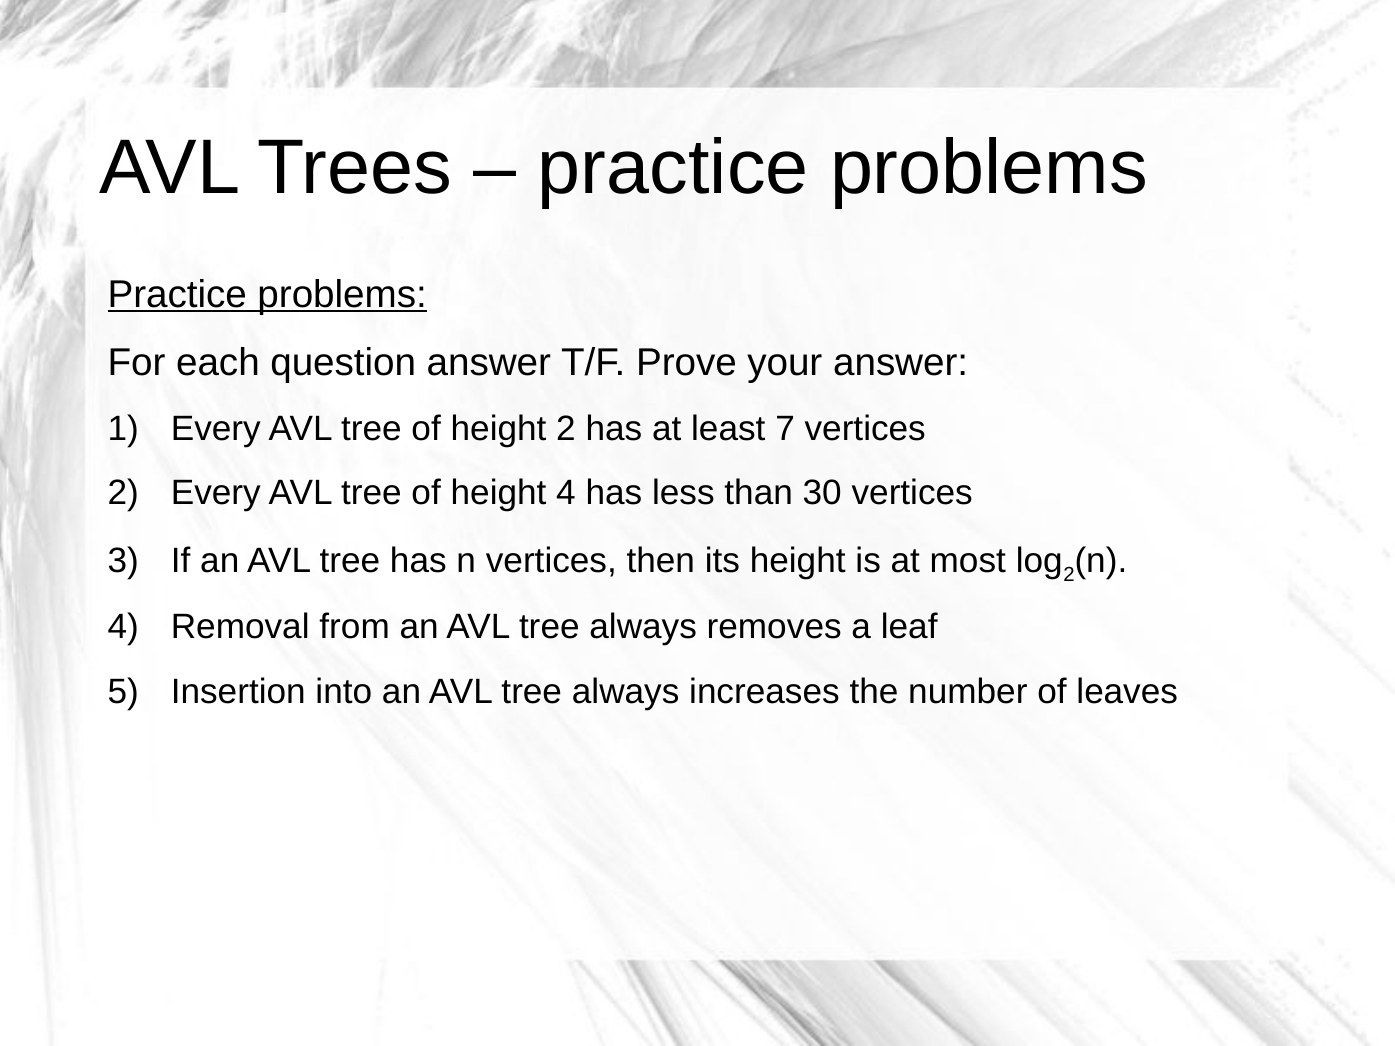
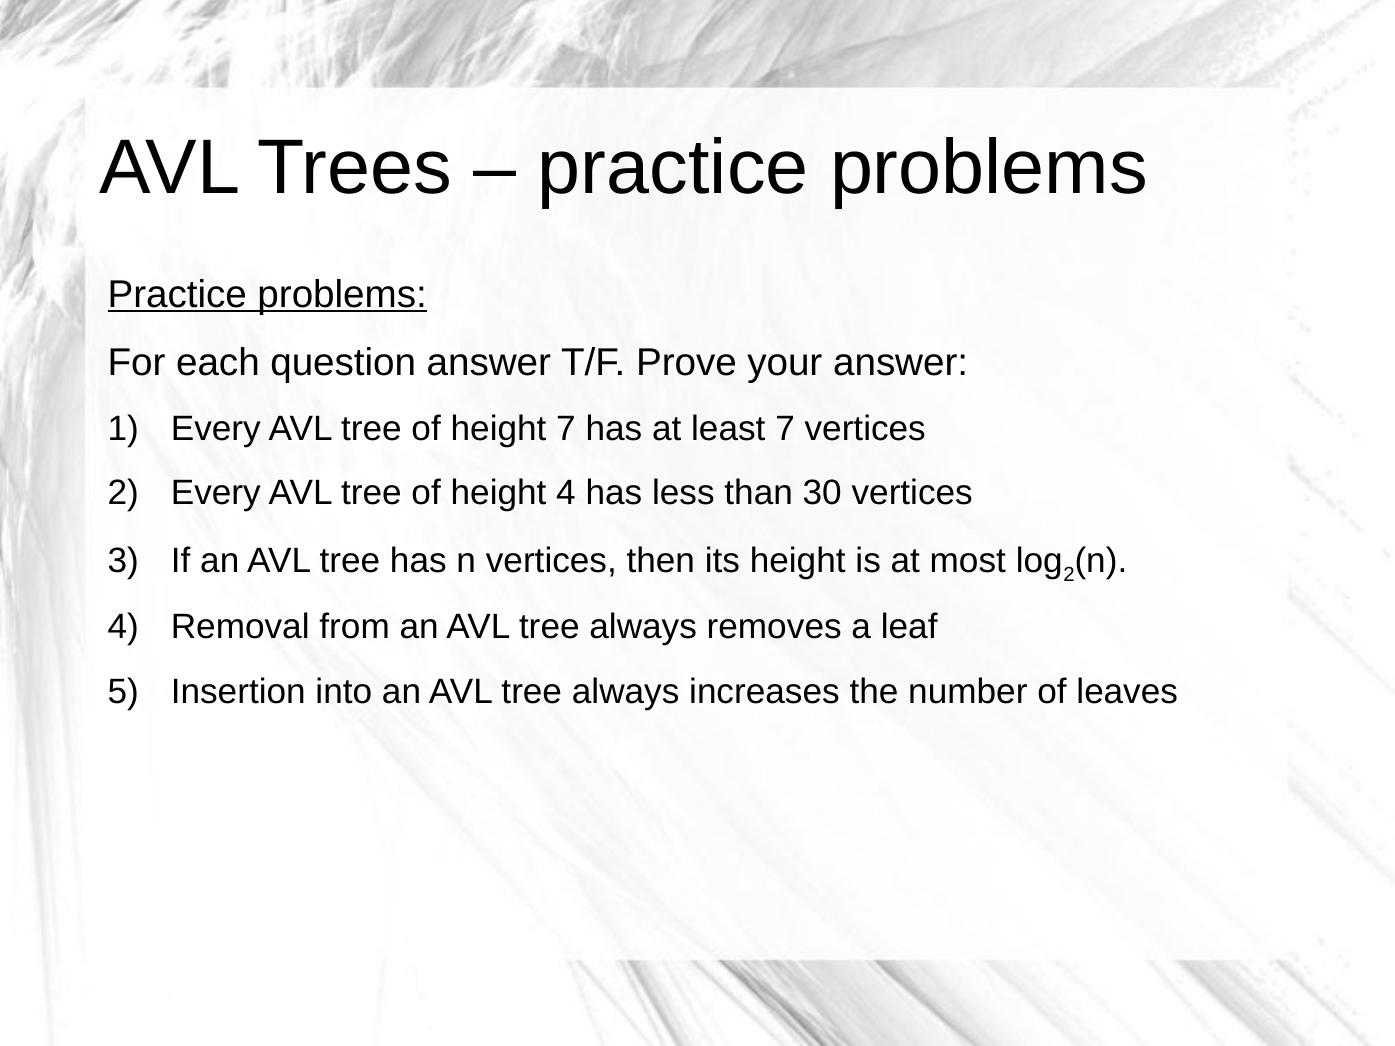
height 2: 2 -> 7 (566, 429)
